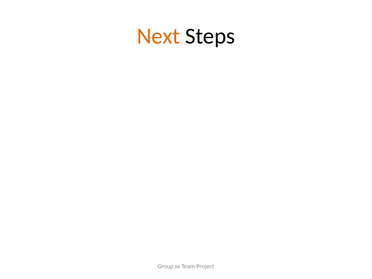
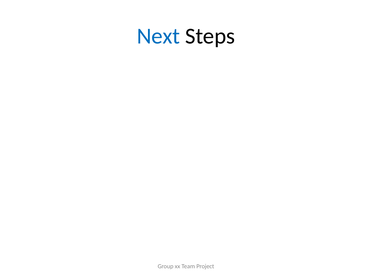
Next colour: orange -> blue (158, 36)
